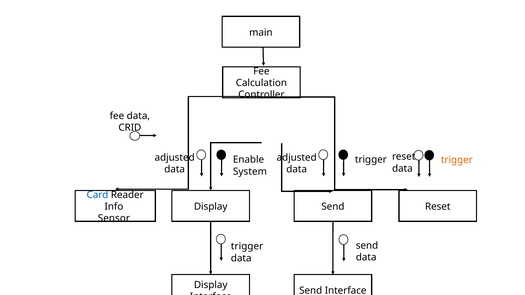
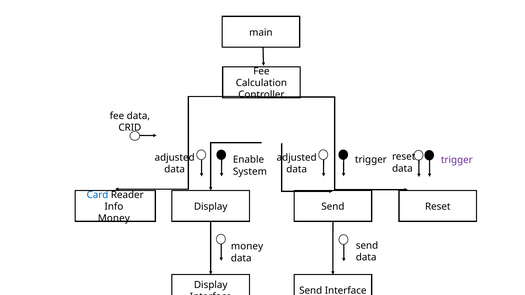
trigger colour: orange -> purple (457, 160)
Sensor: Sensor -> Money (114, 219)
trigger: trigger -> money (247, 247)
